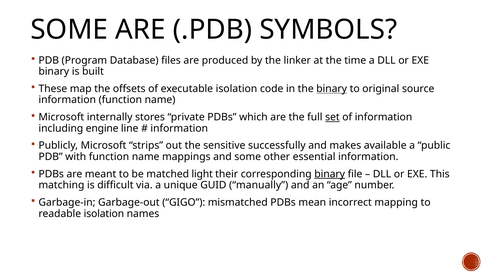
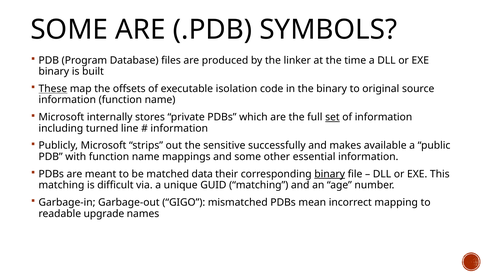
These underline: none -> present (53, 89)
binary underline: present -> none (332, 89)
engine: engine -> turned (102, 128)
light: light -> data (202, 174)
GUID manually: manually -> matching (259, 185)
readable isolation: isolation -> upgrade (104, 214)
